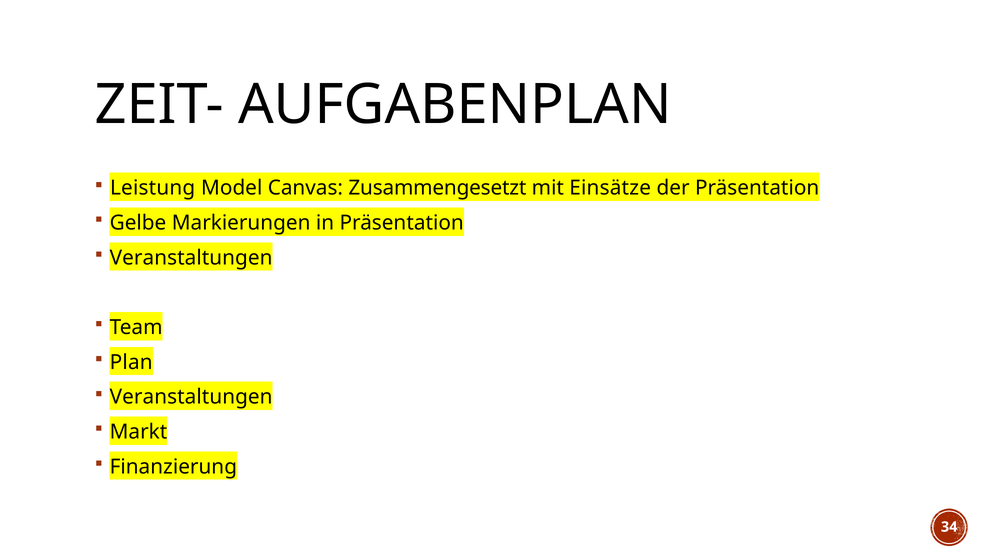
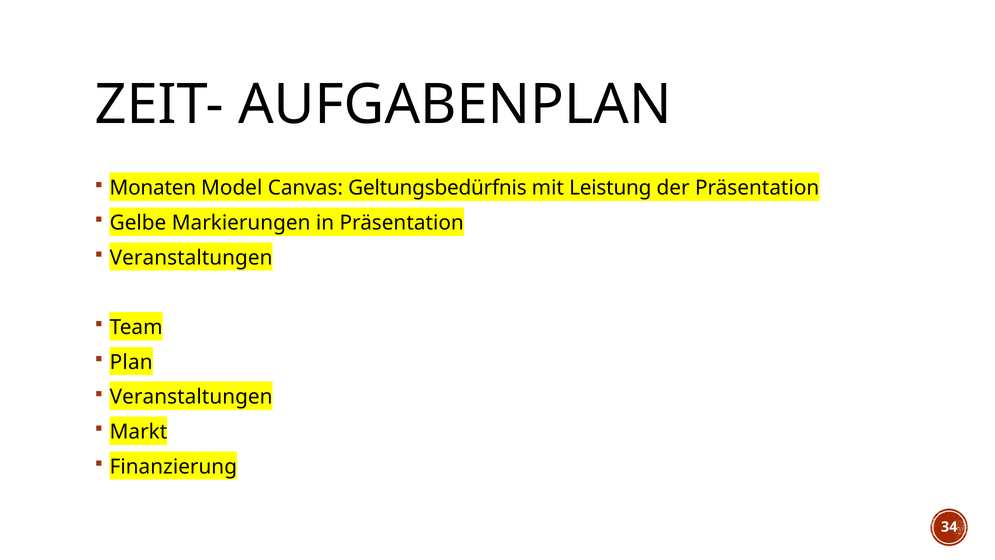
Leistung: Leistung -> Monaten (153, 188)
Zusammengesetzt: Zusammengesetzt -> Geltungsbedürfnis (437, 188)
Einsätze: Einsätze -> Leistung (610, 188)
